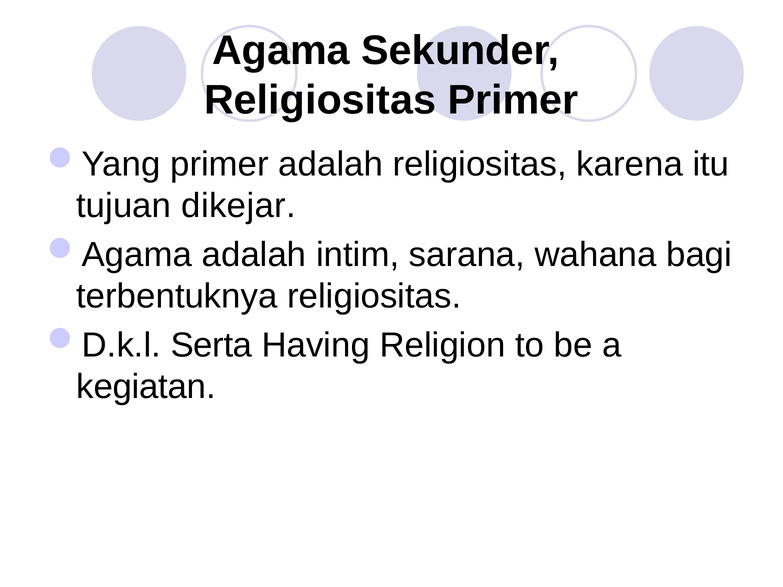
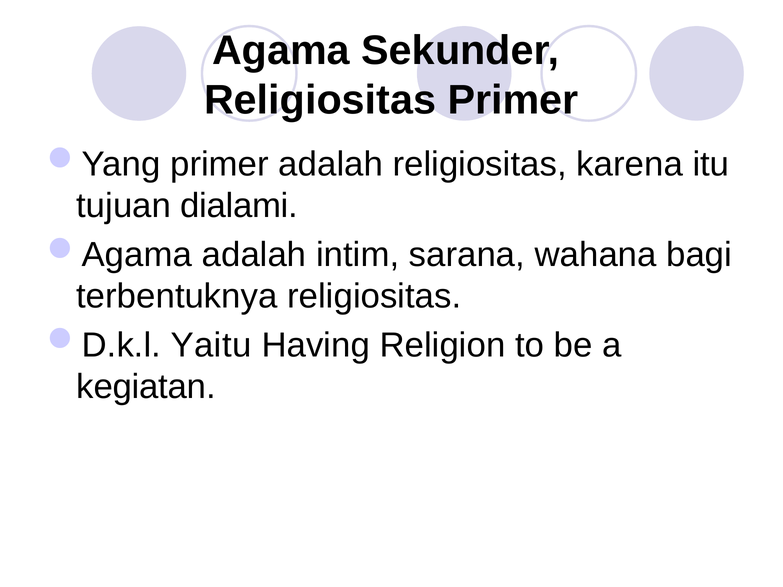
dikejar: dikejar -> dialami (239, 206)
Serta: Serta -> Yaitu (211, 345)
